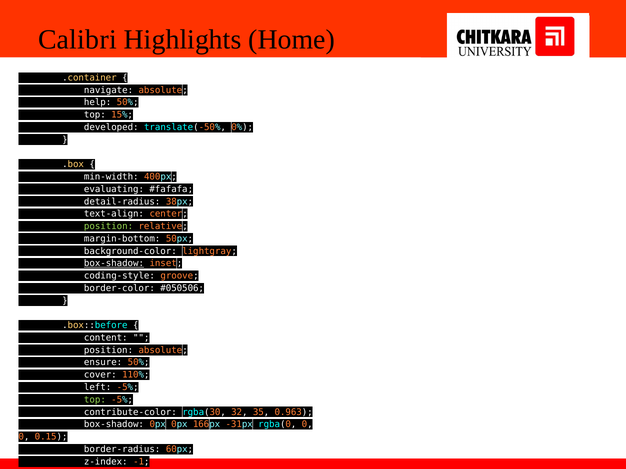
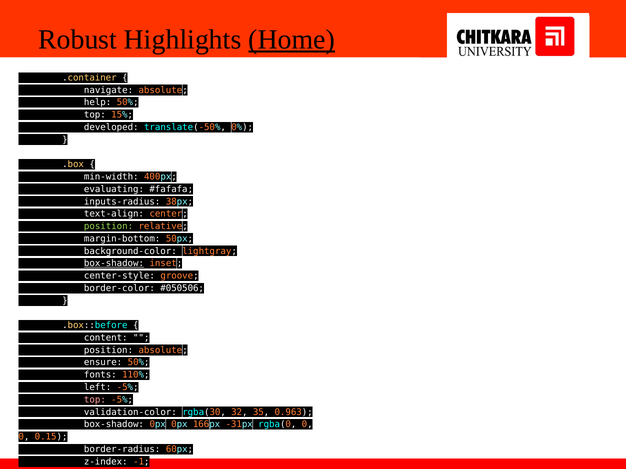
Calibri: Calibri -> Robust (78, 40)
Home underline: none -> present (292, 40)
detail-radius: detail-radius -> inputs-radius (122, 202)
coding-style: coding-style -> center-style (119, 276)
cover: cover -> fonts (100, 375)
top colour: light green -> pink (95, 400)
contribute-color: contribute-color -> validation-color (130, 412)
